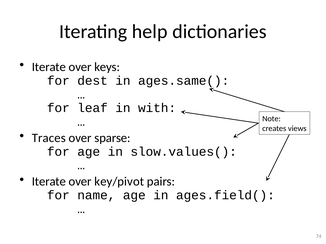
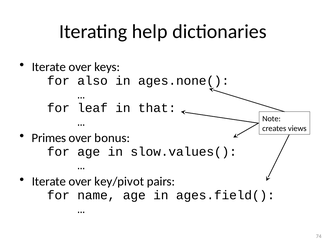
dest: dest -> also (93, 81)
ages.same(: ages.same( -> ages.none( (184, 81)
with: with -> that (157, 108)
Traces: Traces -> Primes (49, 138)
sparse: sparse -> bonus (112, 138)
